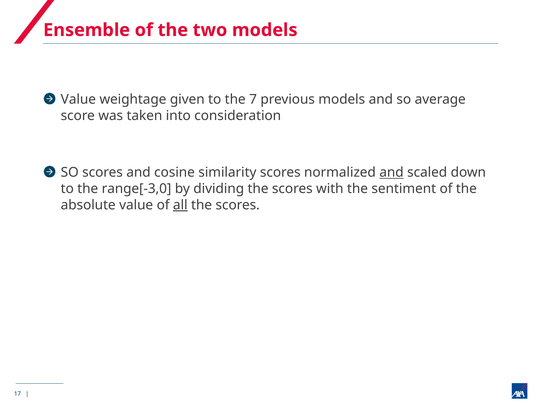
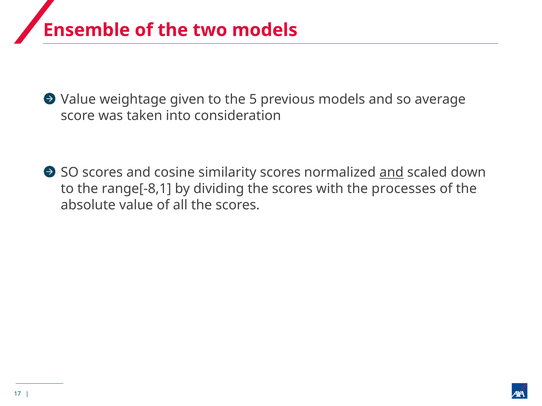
7: 7 -> 5 (253, 100)
range[-3,0: range[-3,0 -> range[-8,1 (137, 189)
sentiment: sentiment -> processes (404, 189)
all underline: present -> none (180, 205)
